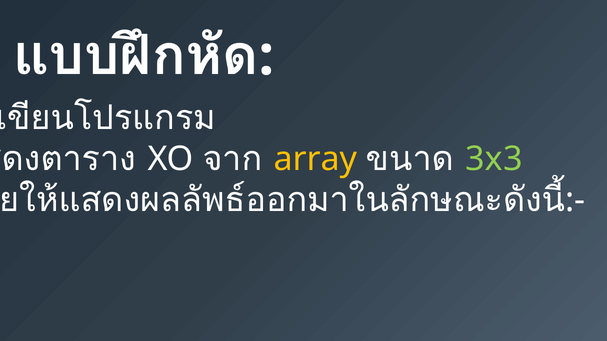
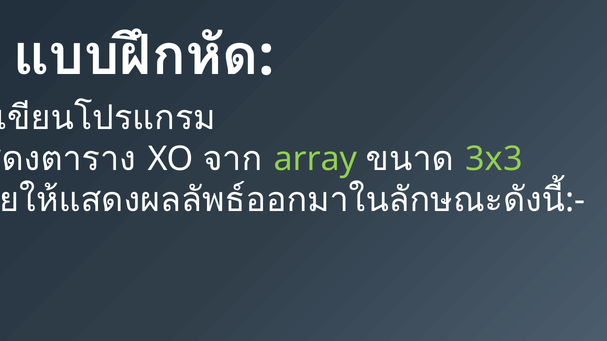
array colour: yellow -> light green (316, 159)
